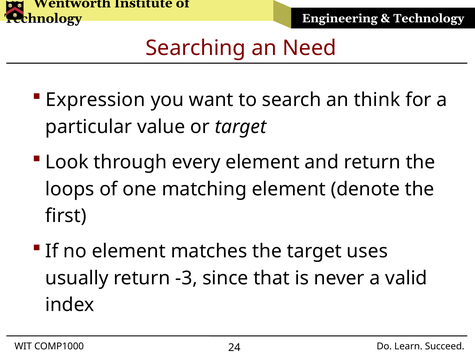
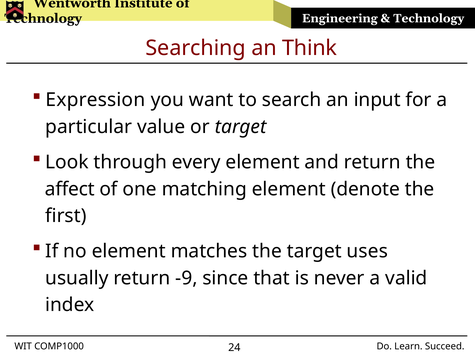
Need: Need -> Think (310, 48)
think: think -> input (377, 100)
loops: loops -> affect (70, 189)
-3: -3 -> -9 (186, 278)
